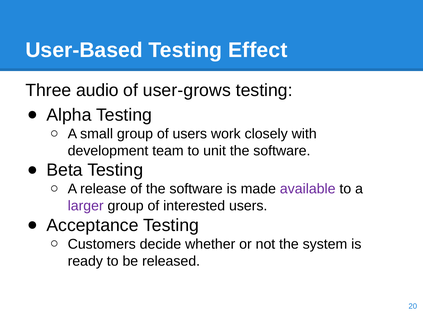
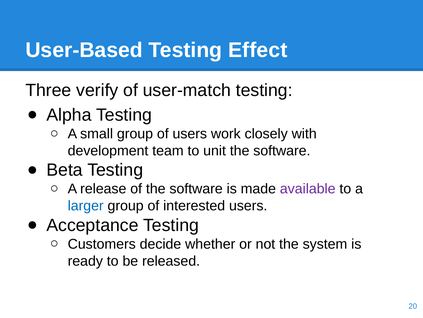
audio: audio -> verify (97, 90)
user-grows: user-grows -> user-match (187, 90)
larger colour: purple -> blue (86, 205)
